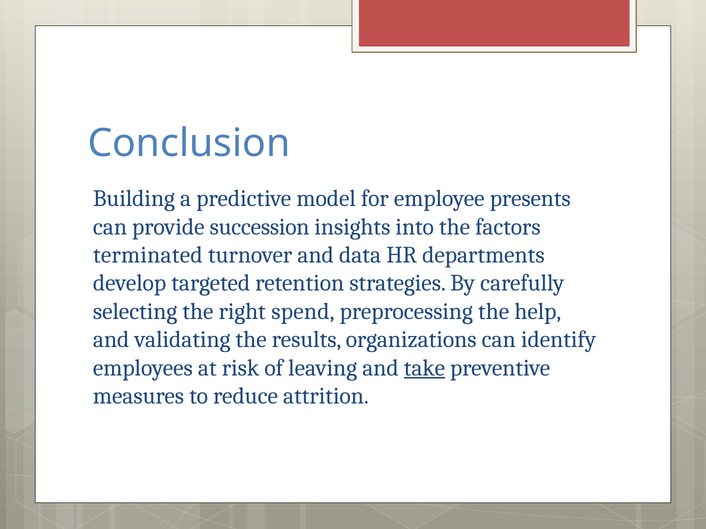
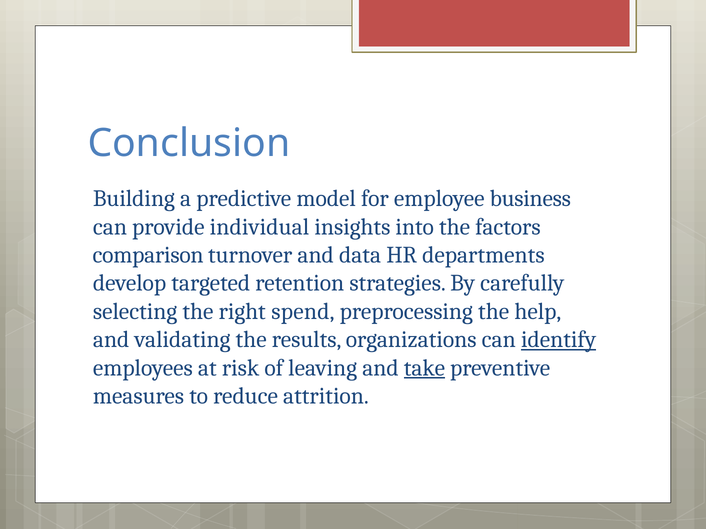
presents: presents -> business (530, 199)
succession: succession -> individual (259, 227)
terminated: terminated -> comparison (148, 255)
identify underline: none -> present (559, 340)
